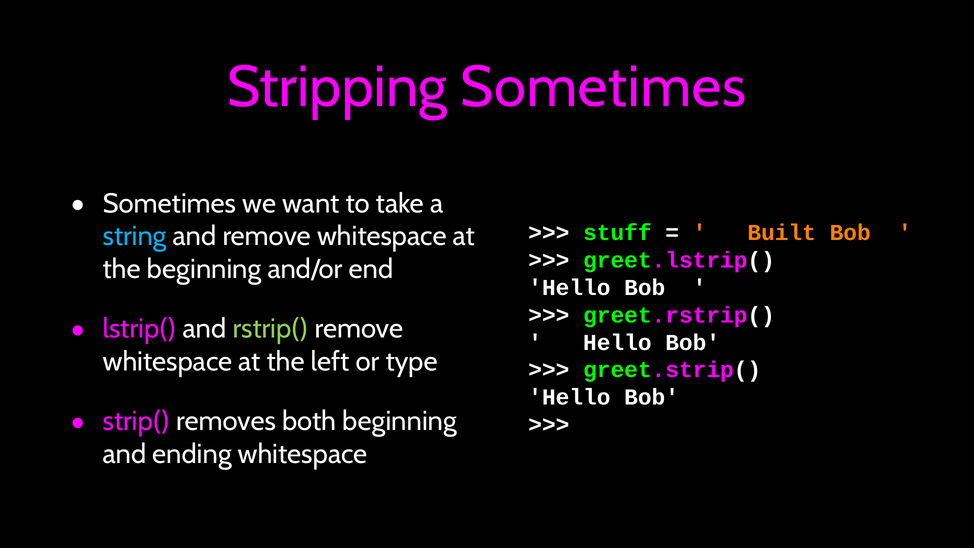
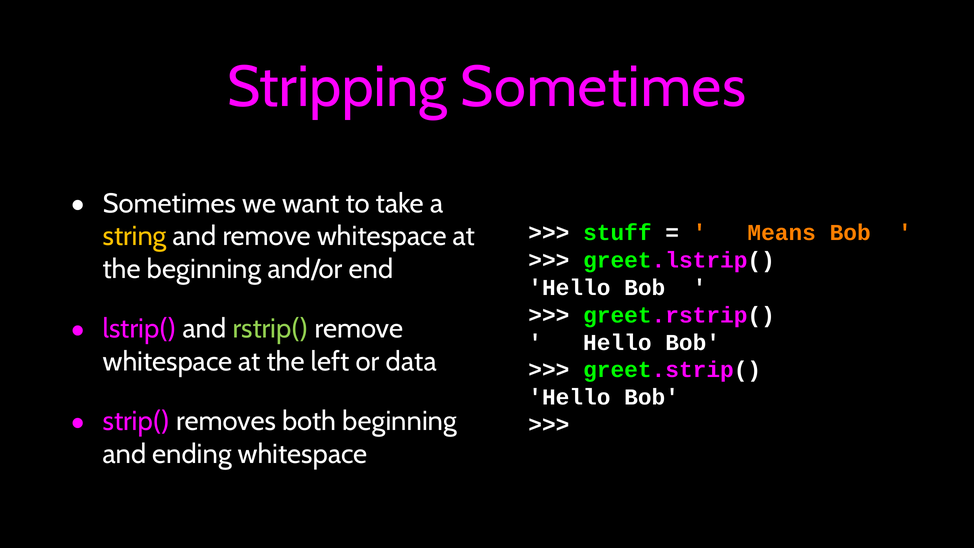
Built: Built -> Means (782, 233)
string colour: light blue -> yellow (135, 236)
type: type -> data (411, 362)
